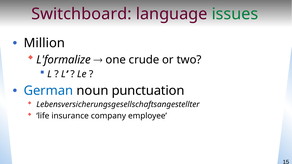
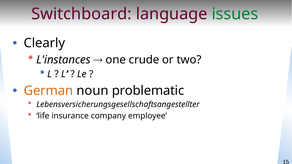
Million: Million -> Clearly (44, 43)
L'formalize: L'formalize -> L'instances (64, 60)
German colour: blue -> orange (48, 91)
punctuation: punctuation -> problematic (148, 91)
